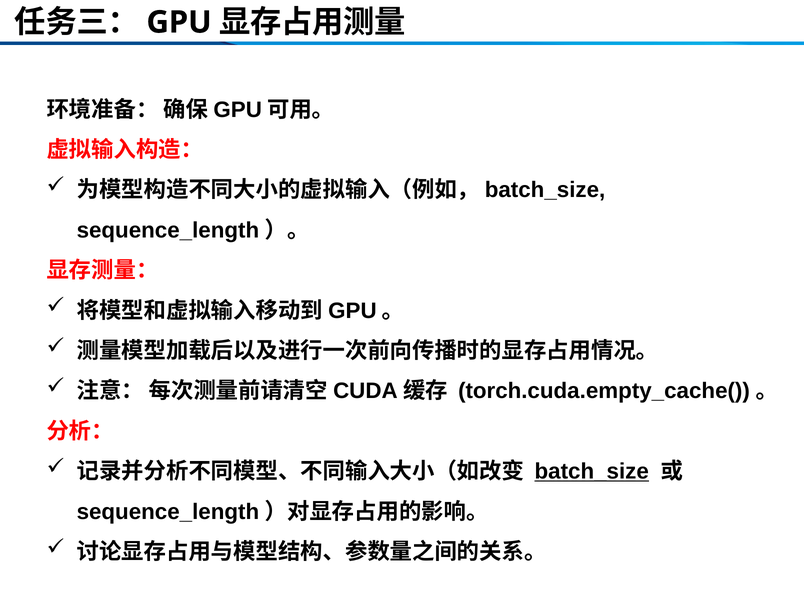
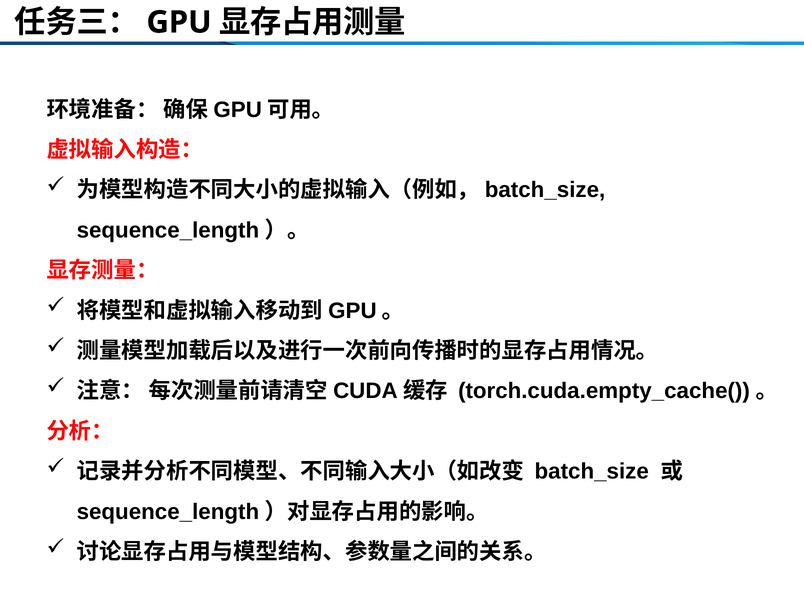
batch_size underline: present -> none (592, 471)
